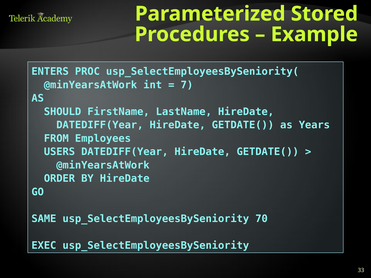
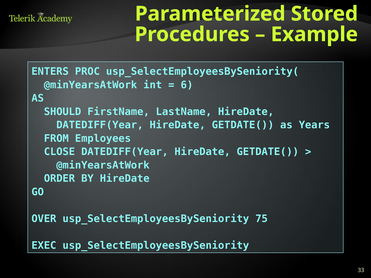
7: 7 -> 6 (187, 85)
USERS: USERS -> CLOSE (59, 152)
SAME: SAME -> OVER (44, 219)
70: 70 -> 75 (262, 219)
